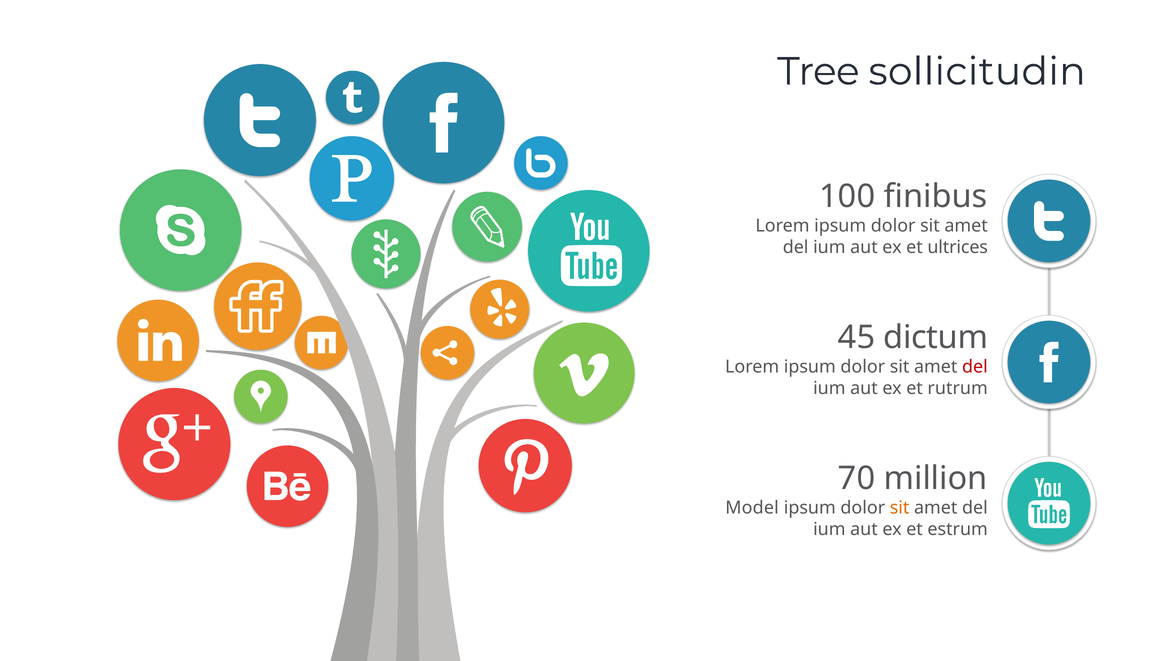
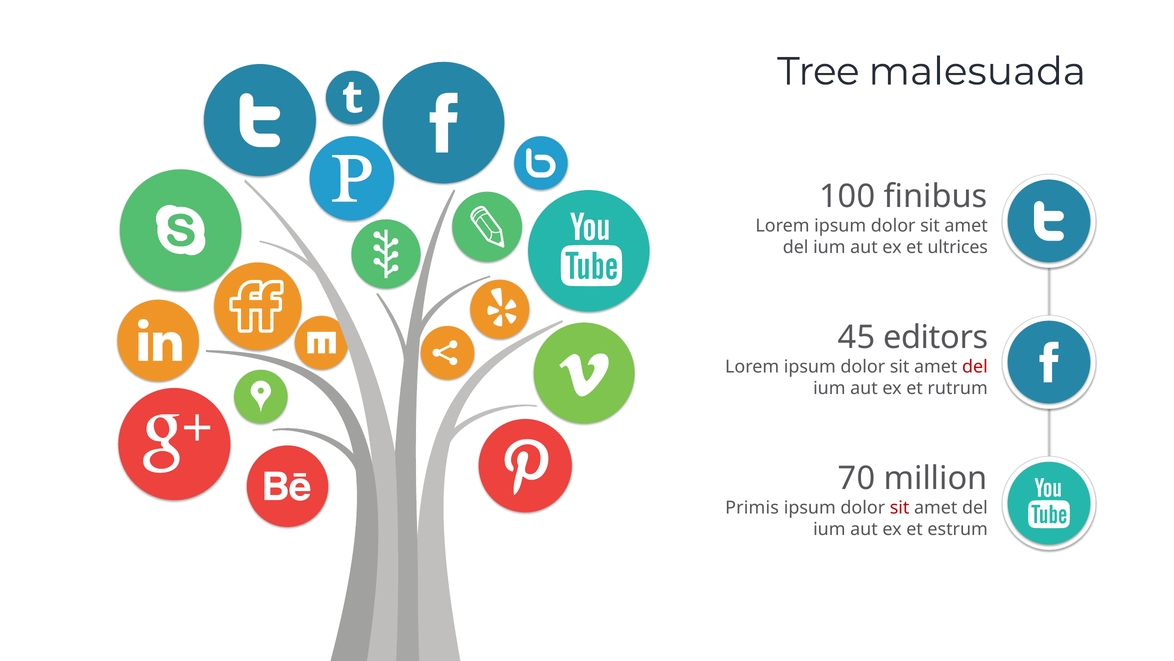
sollicitudin: sollicitudin -> malesuada (977, 72)
dictum: dictum -> editors (936, 337)
Model: Model -> Primis (752, 507)
sit colour: orange -> red (900, 507)
